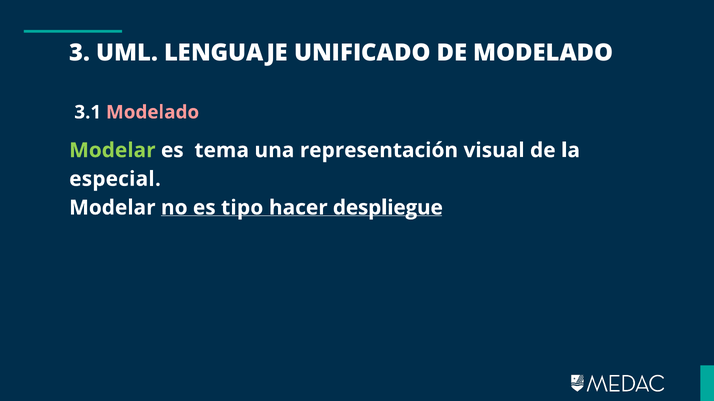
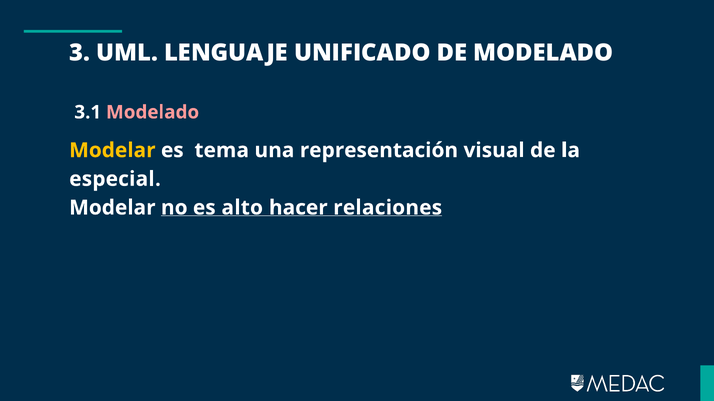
Modelar colour: light green -> yellow (112, 151)
tipo: tipo -> alto (242, 208)
despliegue: despliegue -> relaciones (388, 208)
